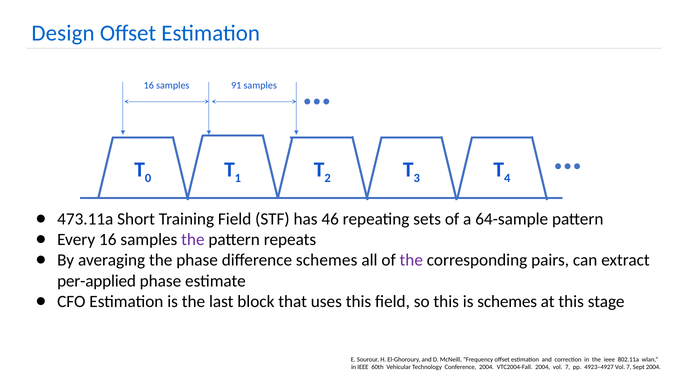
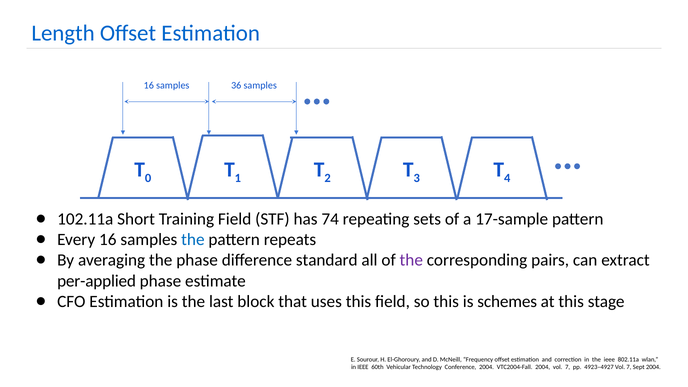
Design: Design -> Length (63, 33)
91: 91 -> 36 (236, 85)
473.11a: 473.11a -> 102.11a (85, 219)
46: 46 -> 74 (330, 219)
64-sample: 64-sample -> 17-sample (512, 219)
the colour: purple -> blue (193, 240)
difference schemes: schemes -> standard (327, 260)
